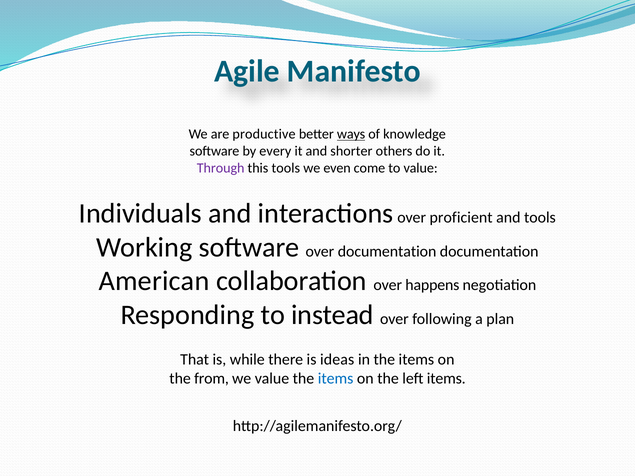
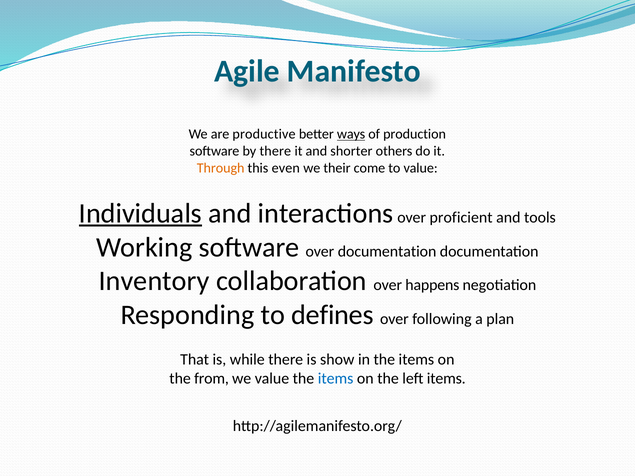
knowledge: knowledge -> production (415, 134)
by every: every -> there (275, 151)
Through colour: purple -> orange (221, 168)
this tools: tools -> even (286, 168)
even: even -> their (337, 168)
Individuals underline: none -> present (140, 214)
American: American -> Inventory (154, 281)
instead: instead -> defines (332, 315)
ideas: ideas -> show (337, 360)
